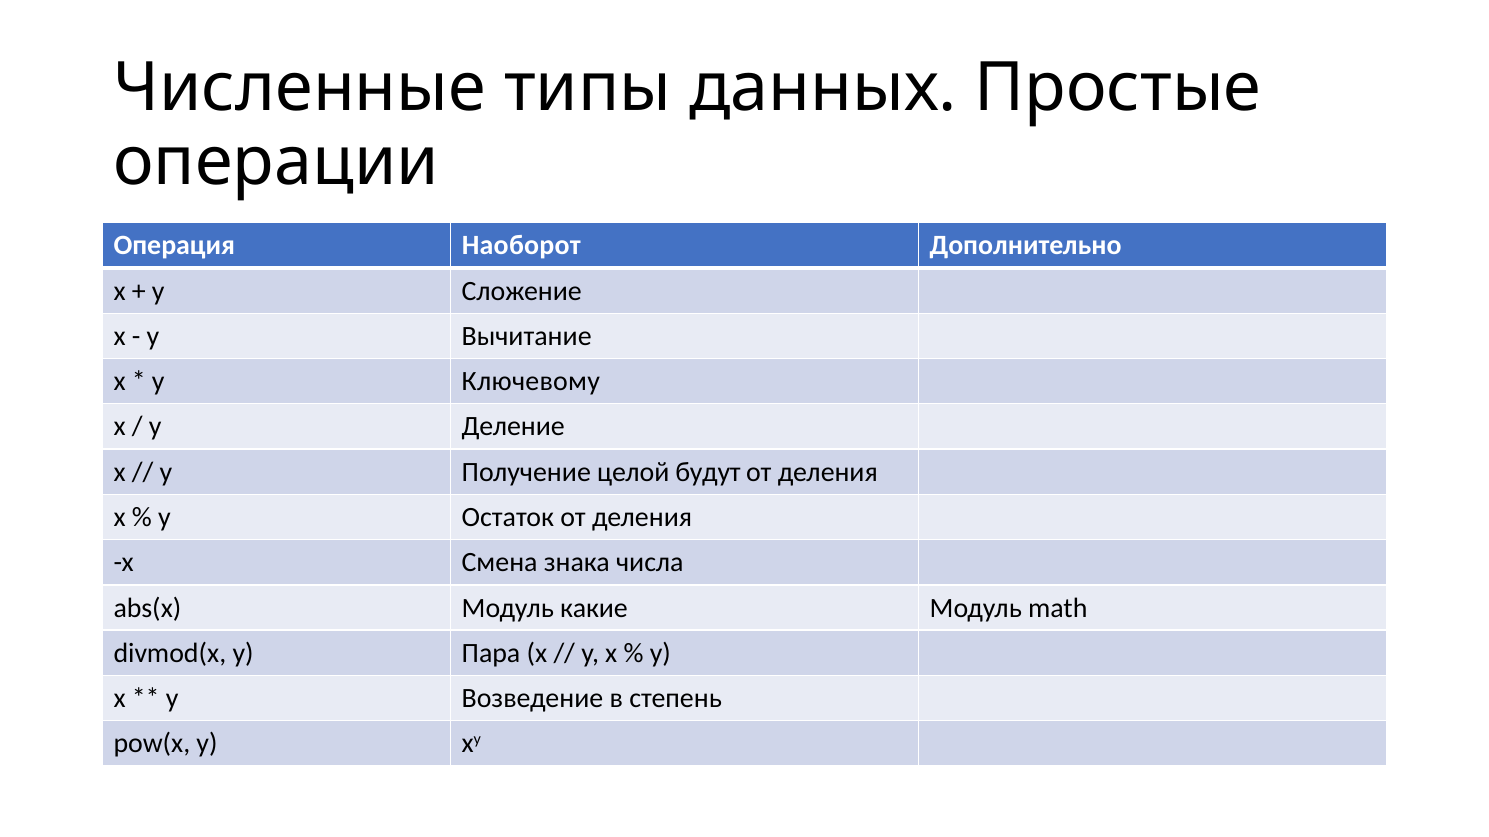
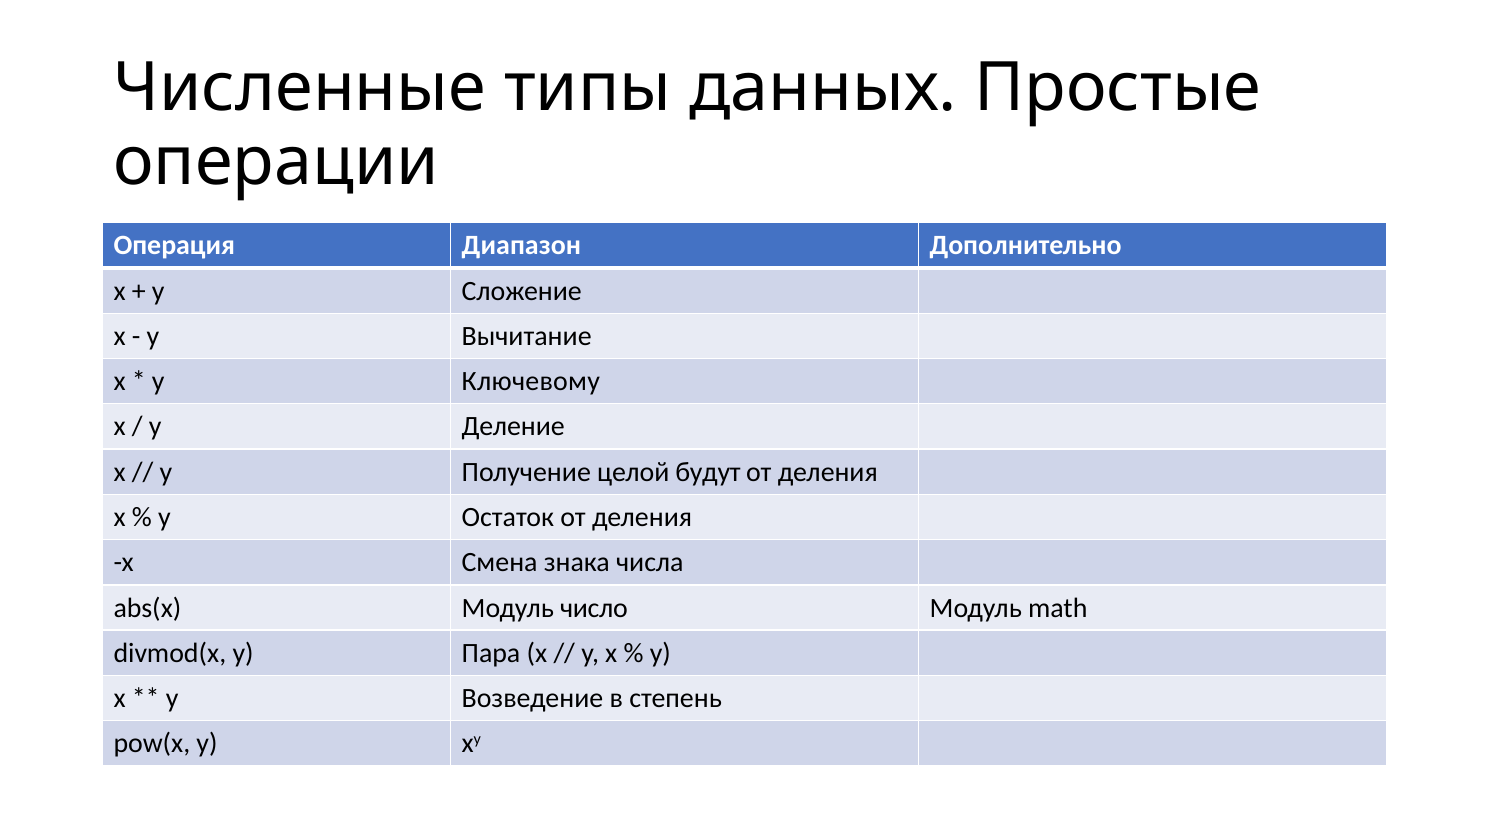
Наоборот: Наоборот -> Диапазон (521, 246)
какие: какие -> число (594, 608)
